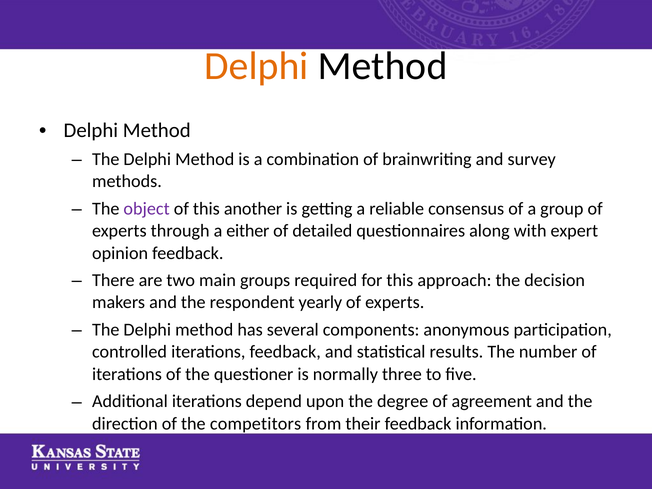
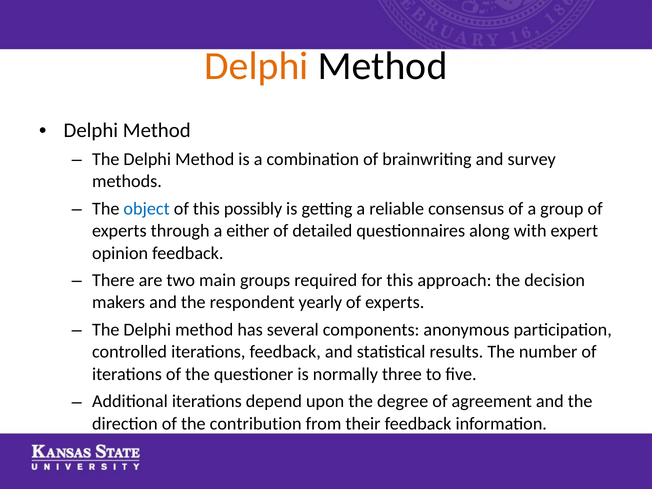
object colour: purple -> blue (147, 209)
another: another -> possibly (253, 209)
competitors: competitors -> contribution (256, 424)
